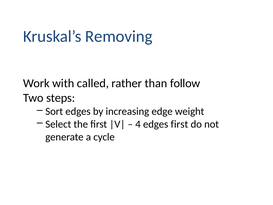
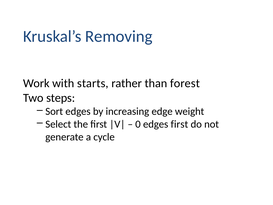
called: called -> starts (93, 83)
follow: follow -> forest (185, 83)
4: 4 -> 0 (138, 124)
